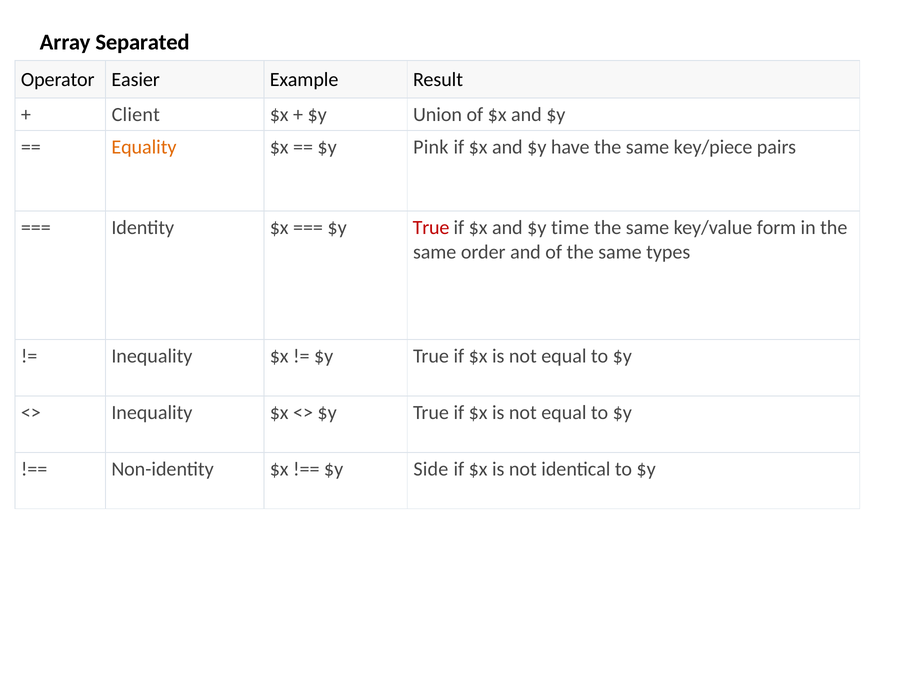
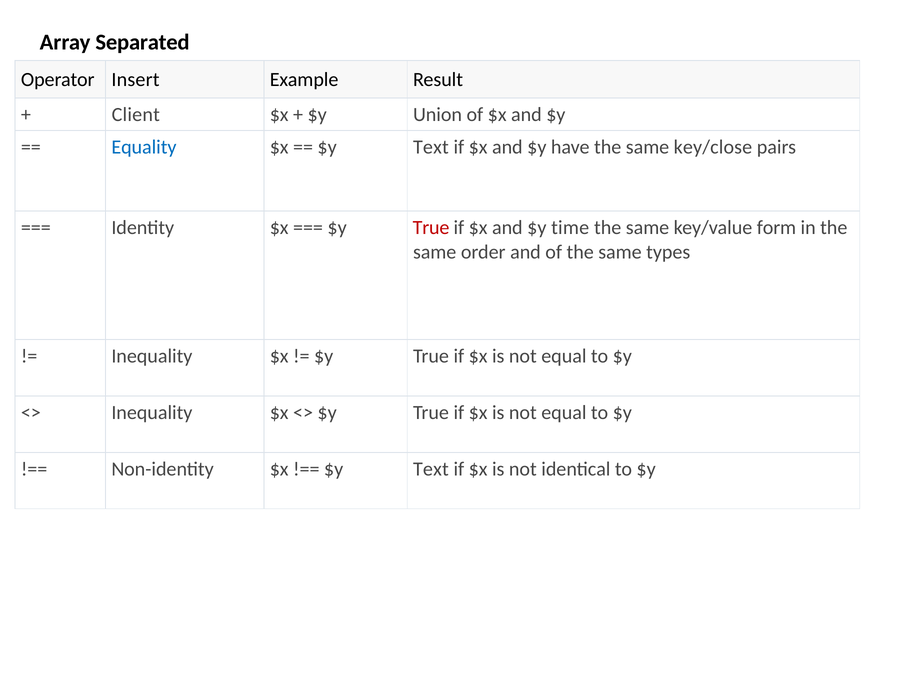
Easier: Easier -> Insert (135, 80)
Equality colour: orange -> blue (144, 147)
Pink: Pink -> Text (431, 147)
key/piece: key/piece -> key/close (713, 147)
Side: Side -> Text (431, 469)
